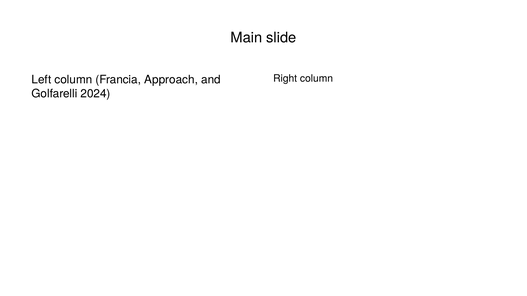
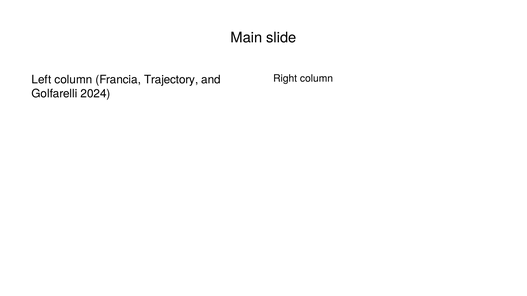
Approach: Approach -> Trajectory (171, 80)
